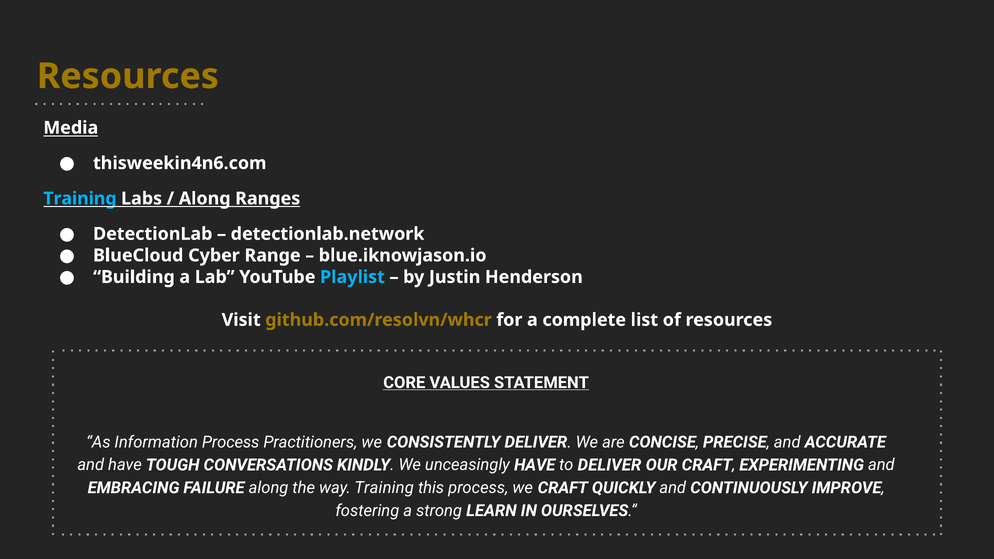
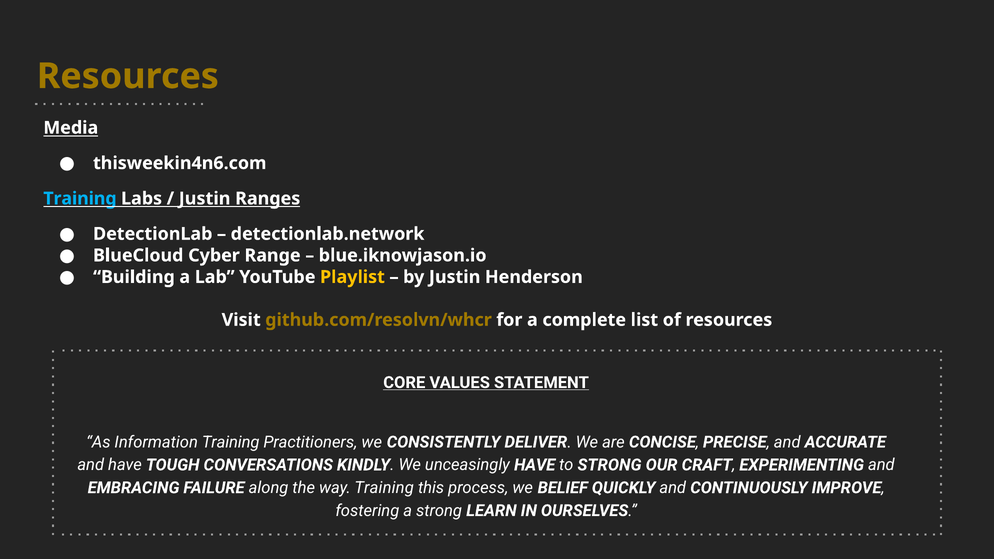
Along: Along -> Justin (205, 199)
Playlist colour: light blue -> yellow (352, 277)
Information Process: Process -> Training (231, 442)
to DELIVER: DELIVER -> STRONG (609, 465)
we CRAFT: CRAFT -> BELIEF (563, 488)
